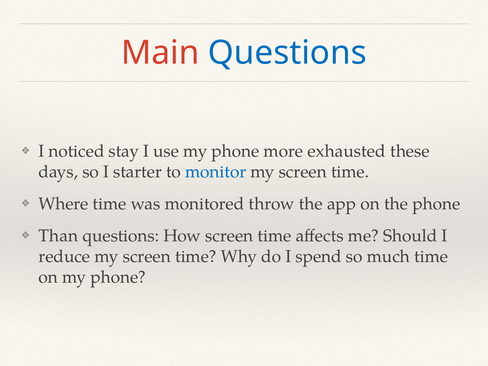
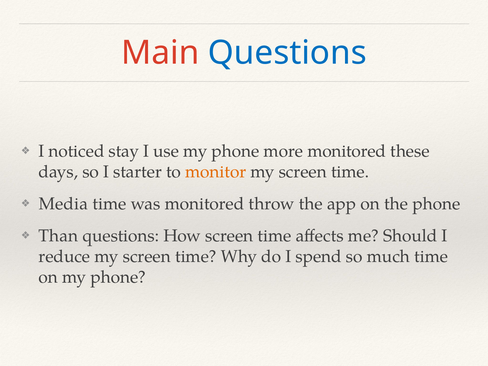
more exhausted: exhausted -> monitored (347, 151)
monitor colour: blue -> orange (216, 172)
Where: Where -> Media (63, 204)
